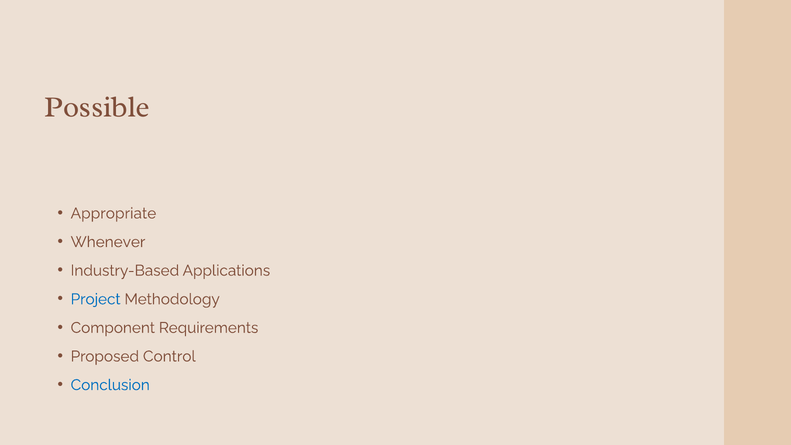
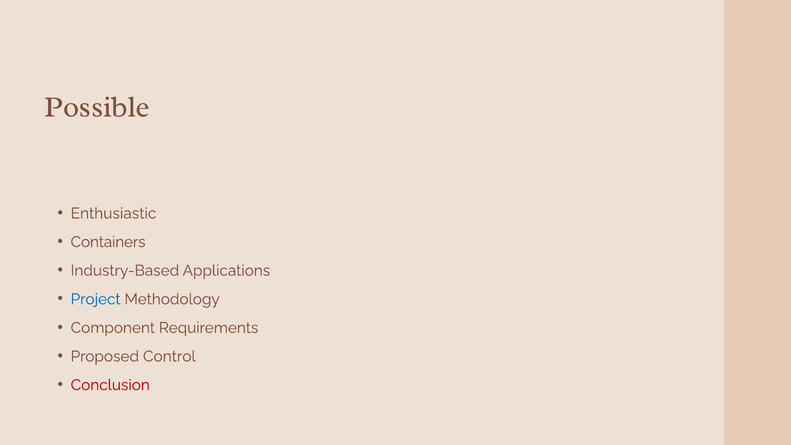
Appropriate: Appropriate -> Enthusiastic (113, 213)
Whenever: Whenever -> Containers (108, 242)
Conclusion colour: blue -> red (110, 385)
